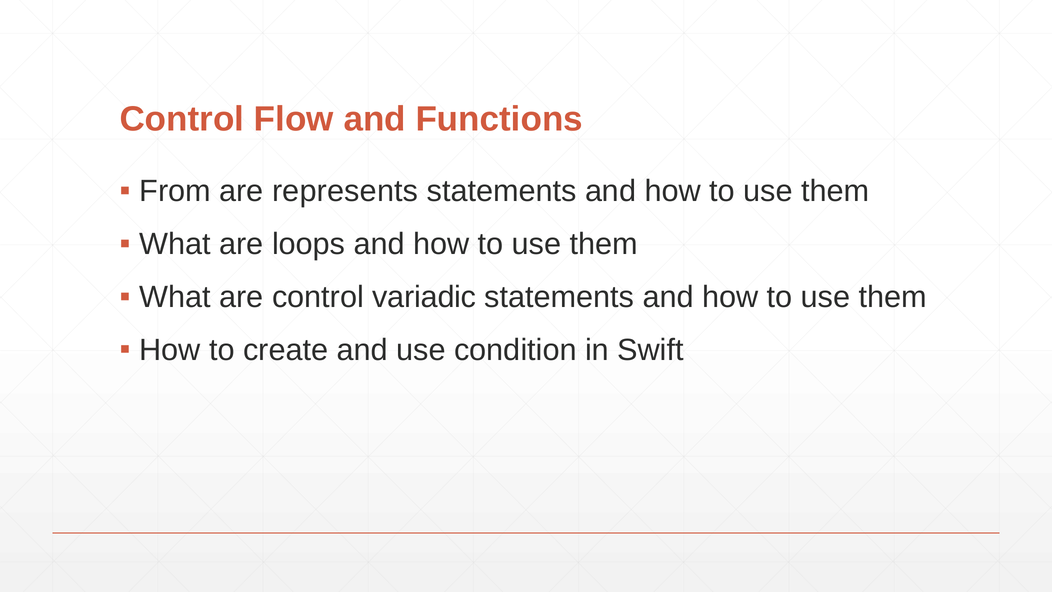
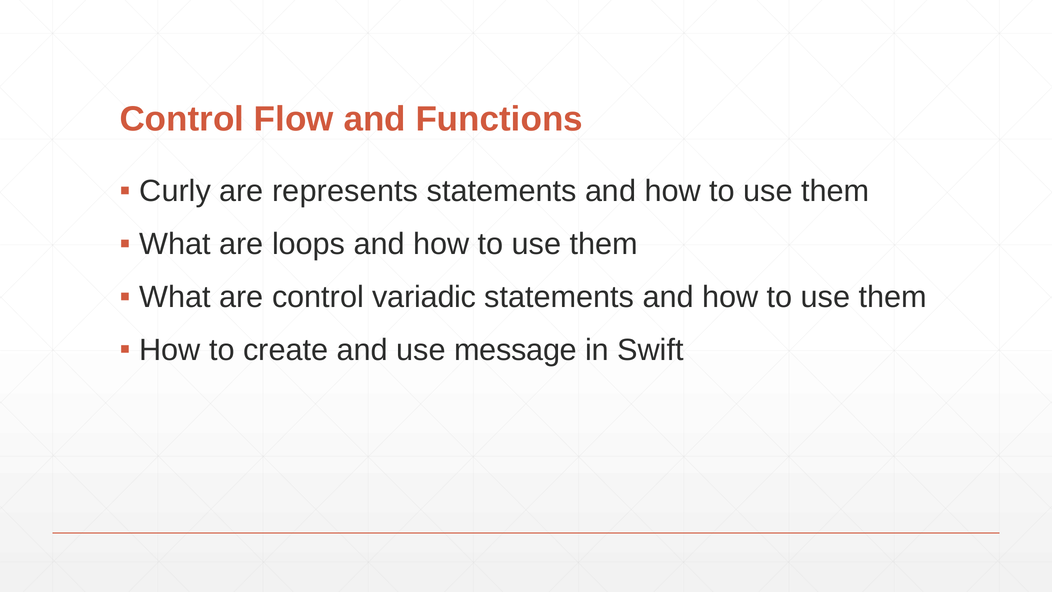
From: From -> Curly (175, 191)
condition: condition -> message (515, 350)
